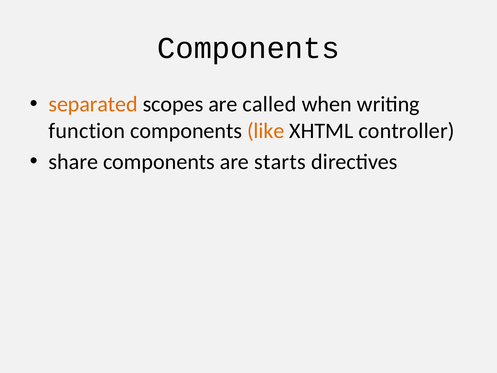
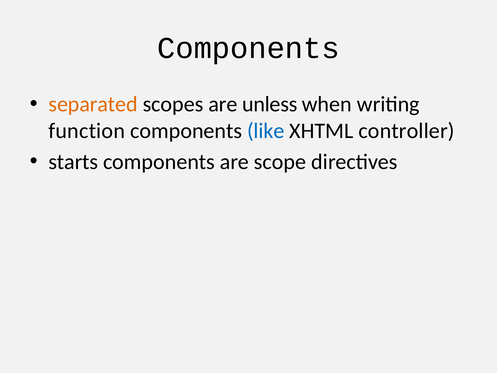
called: called -> unless (270, 104)
like colour: orange -> blue (266, 131)
share: share -> starts (73, 162)
starts: starts -> scope (280, 162)
